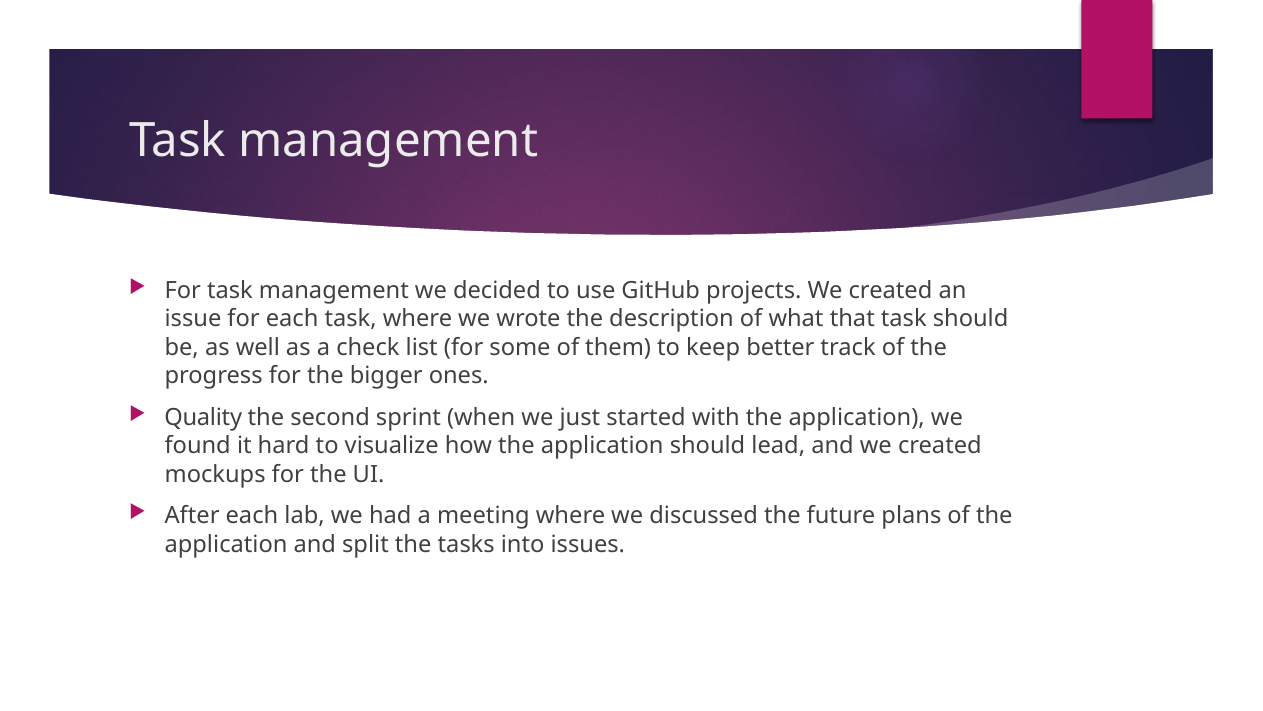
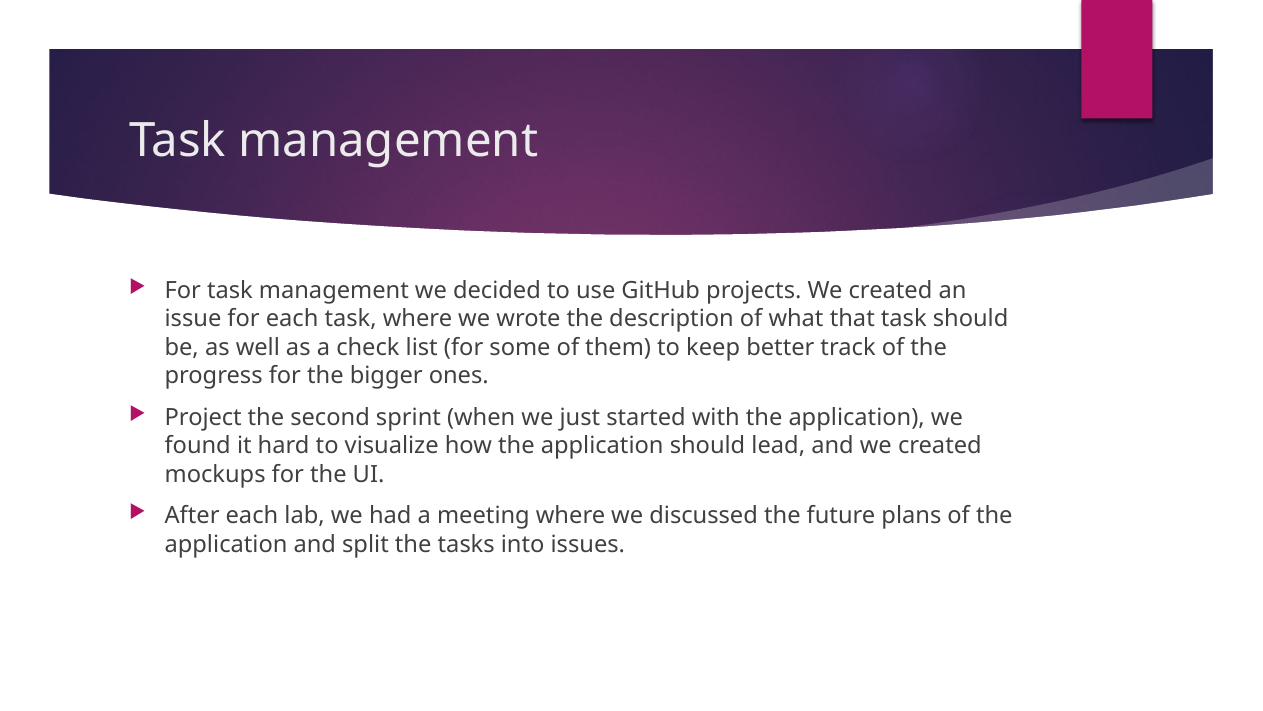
Quality: Quality -> Project (203, 417)
